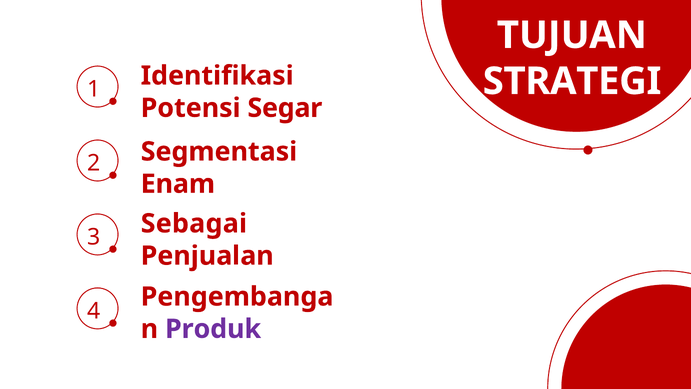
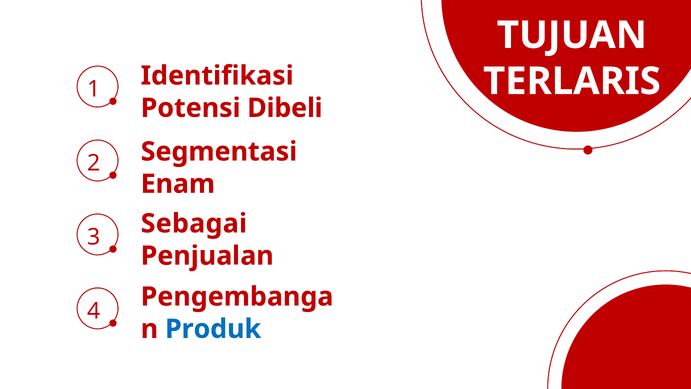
STRATEGI: STRATEGI -> TERLARIS (572, 81)
Segar: Segar -> Dibeli (285, 108)
Produk colour: purple -> blue (213, 329)
